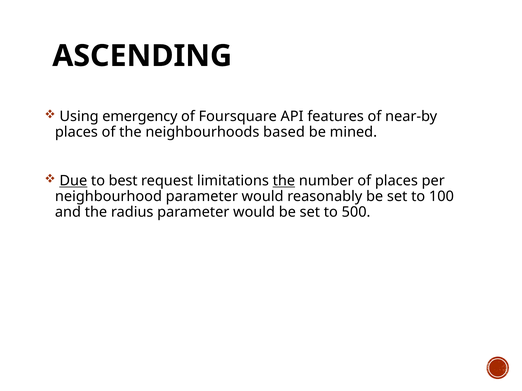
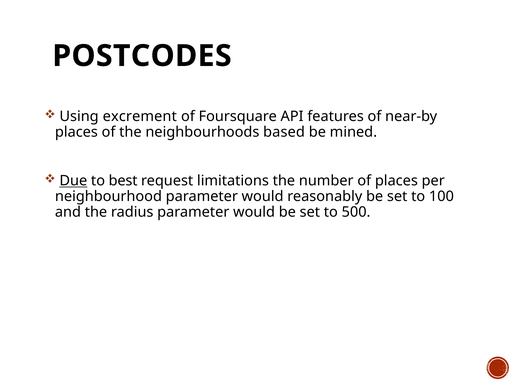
ASCENDING: ASCENDING -> POSTCODES (142, 56)
emergency: emergency -> excrement (140, 117)
the underline: present -> none (284, 181)
